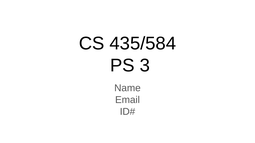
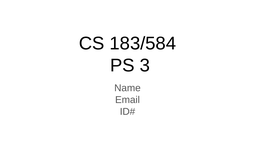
435/584: 435/584 -> 183/584 (143, 44)
